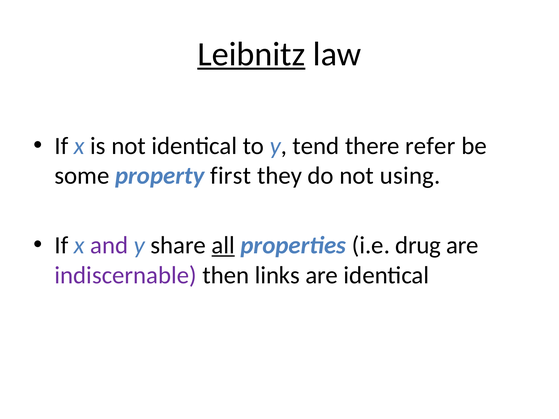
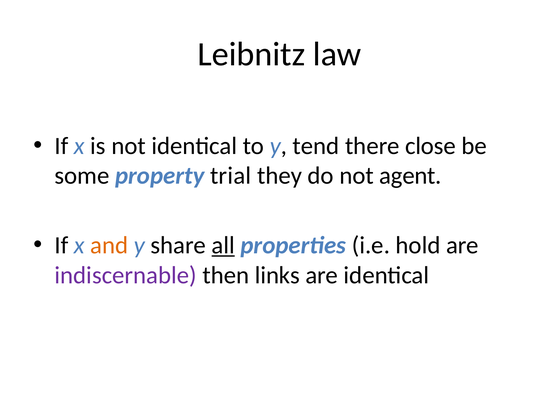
Leibnitz underline: present -> none (251, 54)
refer: refer -> close (430, 146)
first: first -> trial (231, 176)
using: using -> agent (410, 176)
and colour: purple -> orange (109, 245)
drug: drug -> hold (418, 245)
